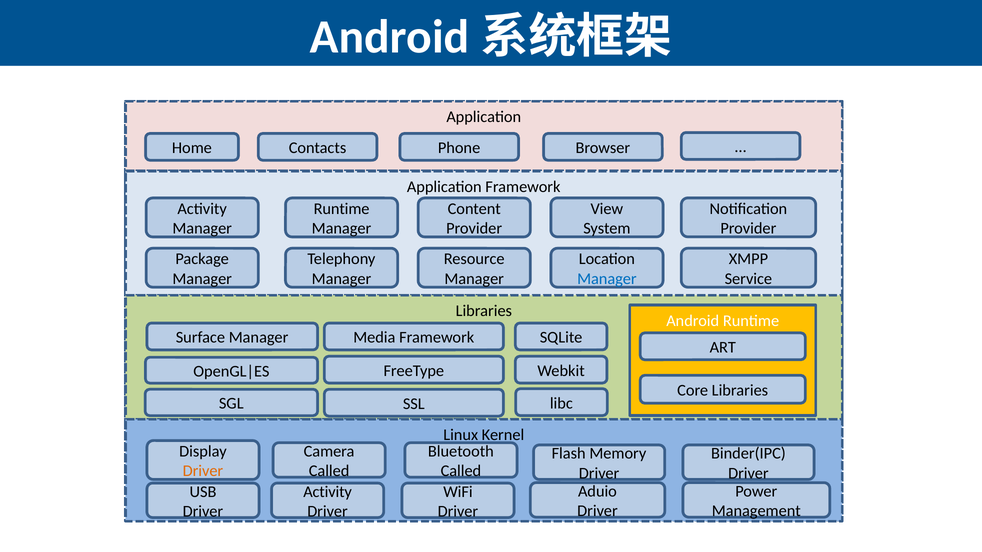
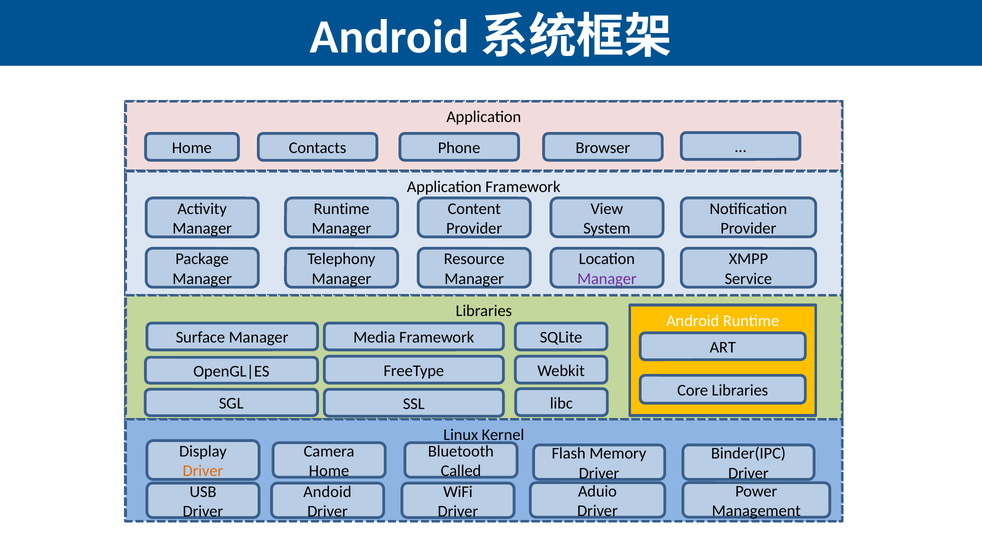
Manager colour: blue -> purple (607, 279)
Called: Called -> Home (329, 471)
Activity: Activity -> Andoid (327, 492)
